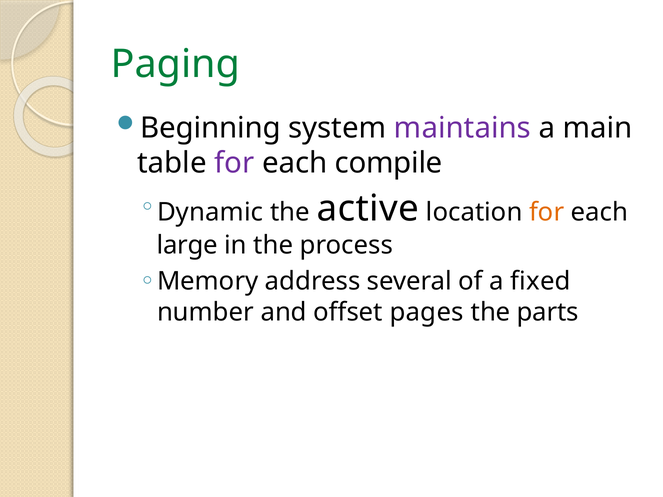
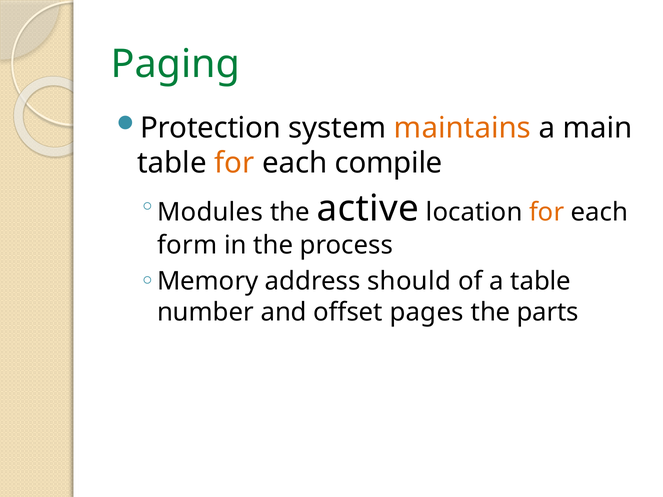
Beginning: Beginning -> Protection (211, 128)
maintains colour: purple -> orange (463, 128)
for colour: purple -> orange (234, 163)
Dynamic: Dynamic -> Modules (210, 212)
large: large -> form (187, 246)
several: several -> should (409, 282)
a fixed: fixed -> table (541, 282)
